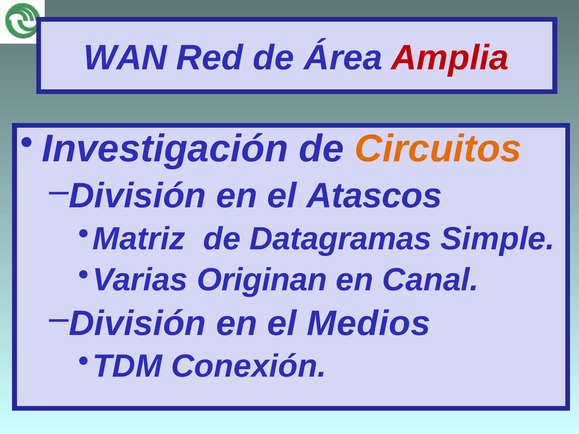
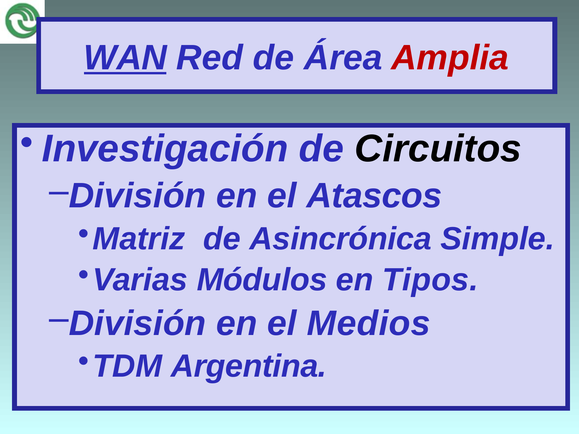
WAN underline: none -> present (125, 58)
Circuitos colour: orange -> black (438, 149)
Datagramas: Datagramas -> Asincrónica (341, 239)
Originan: Originan -> Módulos (262, 280)
Canal: Canal -> Tipos (430, 280)
Conexión: Conexión -> Argentina (249, 367)
